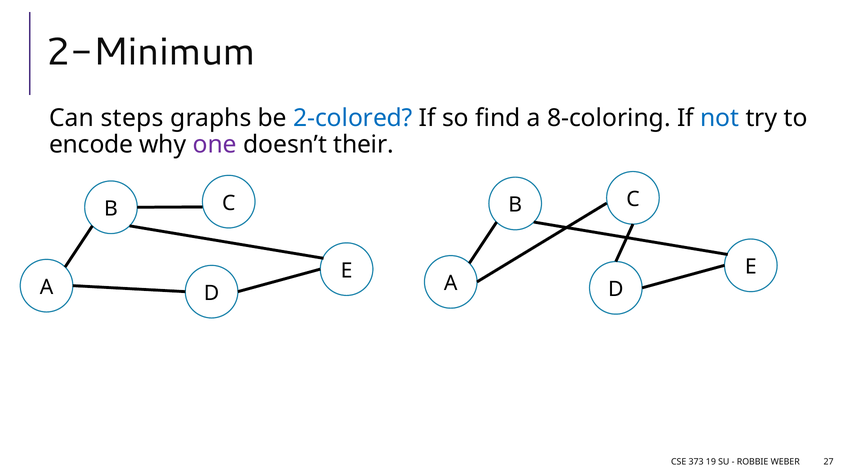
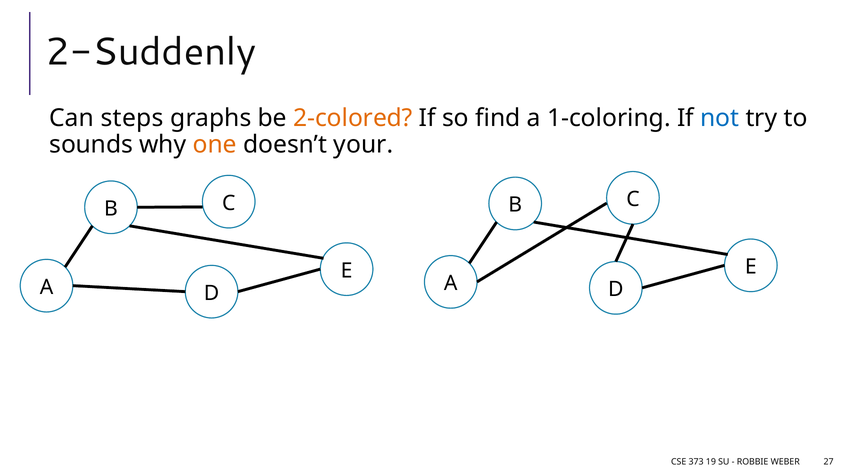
2-Minimum: 2-Minimum -> 2-Suddenly (151, 52)
2-colored colour: blue -> orange (353, 118)
8-coloring: 8-coloring -> 1-coloring (609, 118)
encode: encode -> sounds (91, 144)
one colour: purple -> orange (215, 144)
their: their -> your (363, 144)
